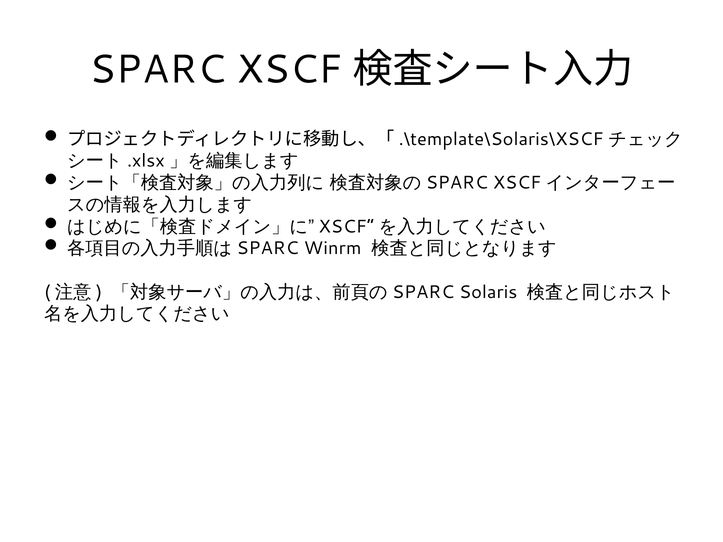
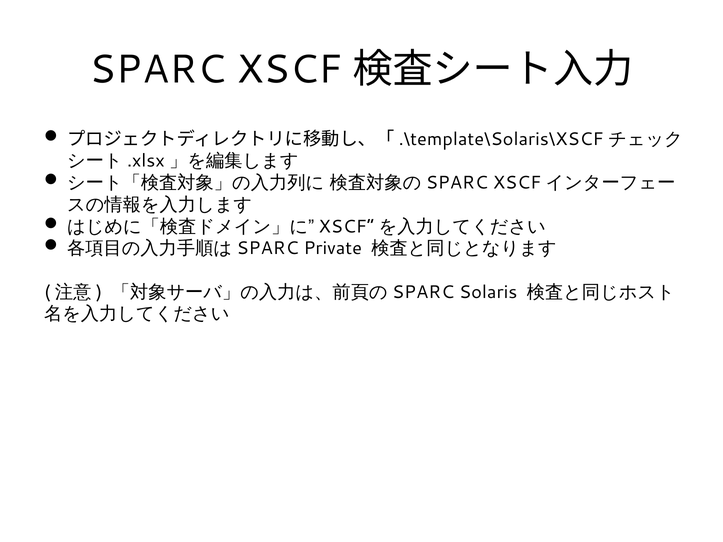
Winrm: Winrm -> Private (333, 248)
